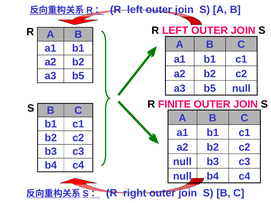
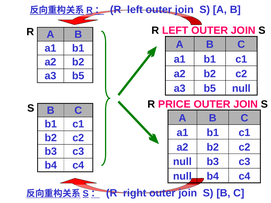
FINITE: FINITE -> PRICE (174, 104)
